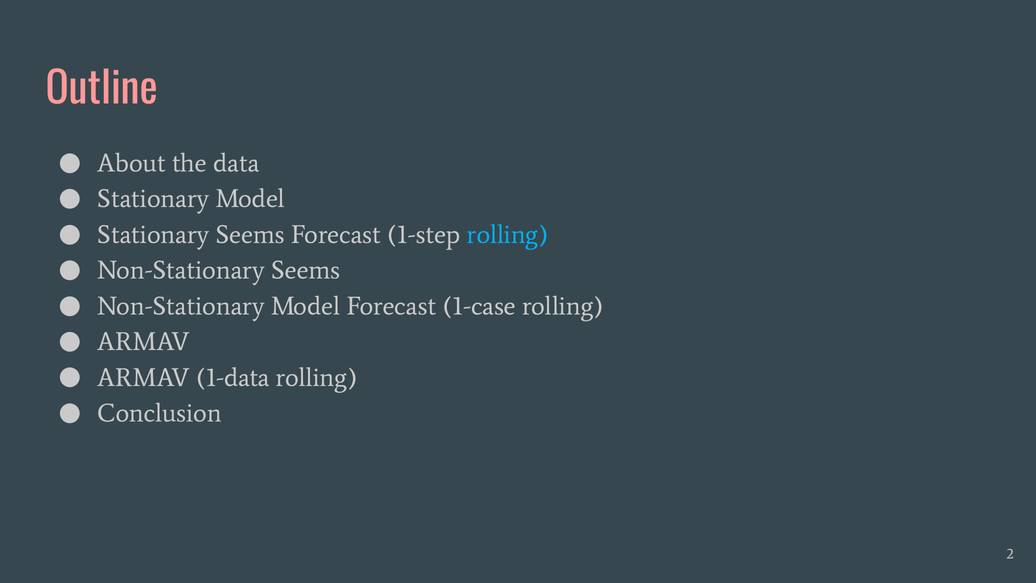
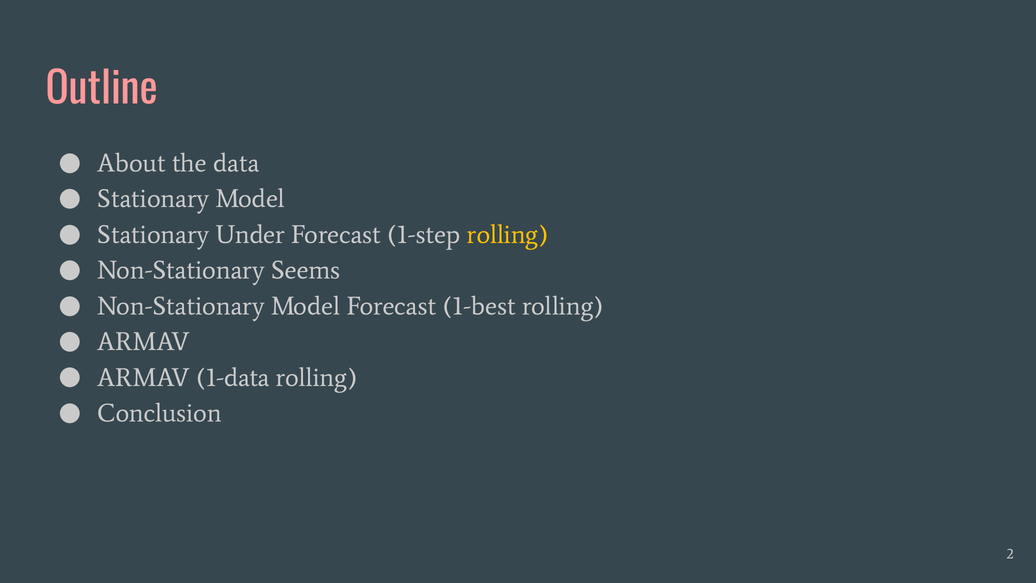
Stationary Seems: Seems -> Under (250, 234)
rolling colour: light blue -> yellow (508, 234)
1-case: 1-case -> 1-best (479, 306)
